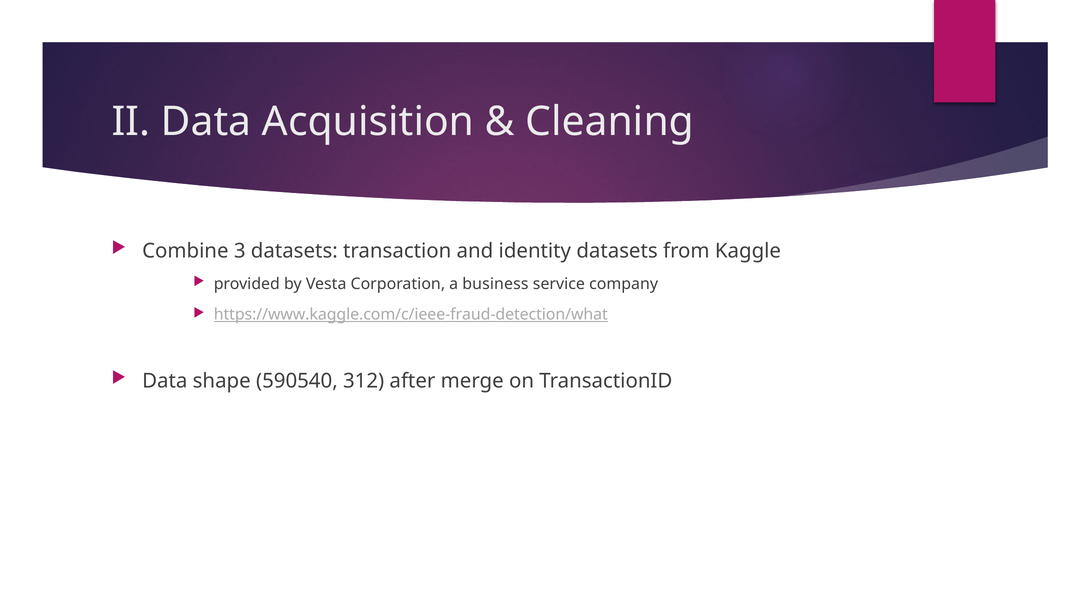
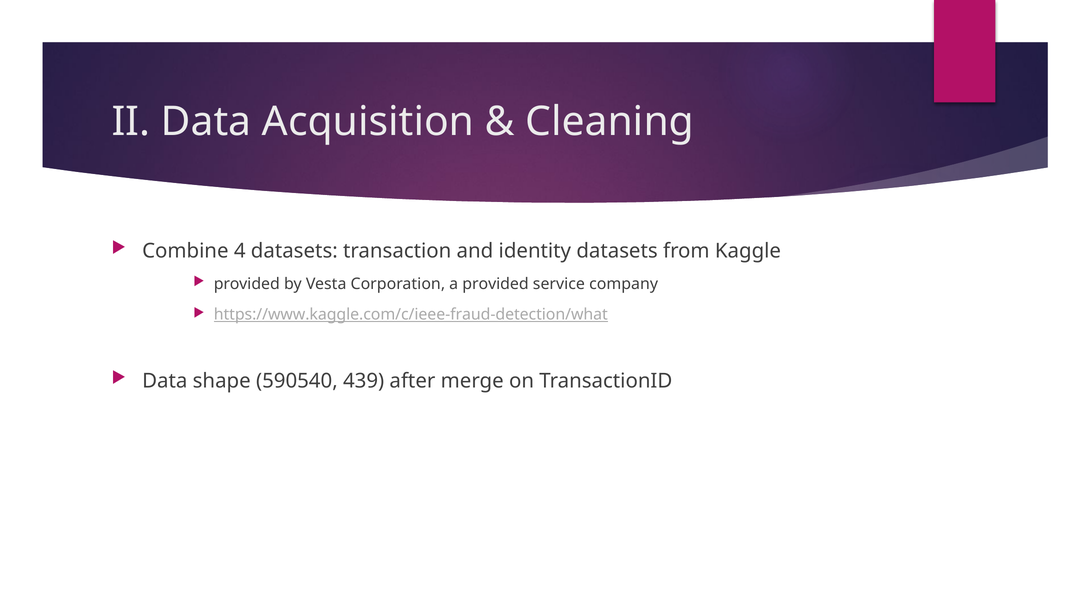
3: 3 -> 4 (240, 251)
a business: business -> provided (496, 284)
312: 312 -> 439 (364, 381)
